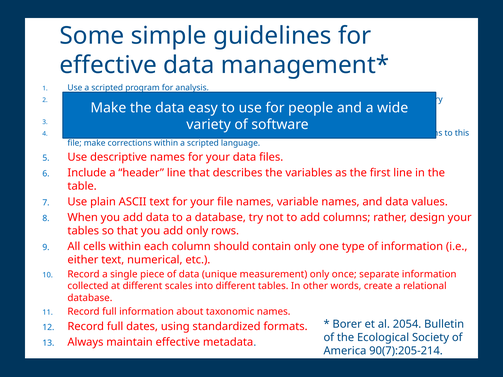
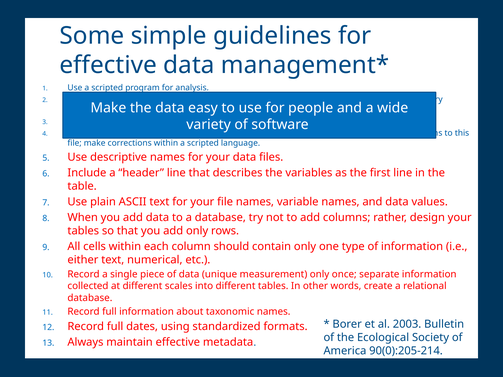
2054: 2054 -> 2003 (407, 324)
90(7):205-214: 90(7):205-214 -> 90(0):205-214 (406, 351)
